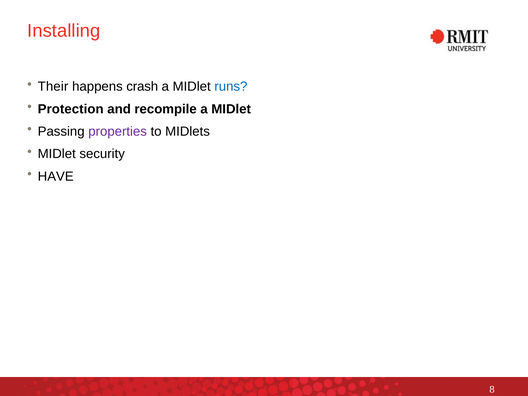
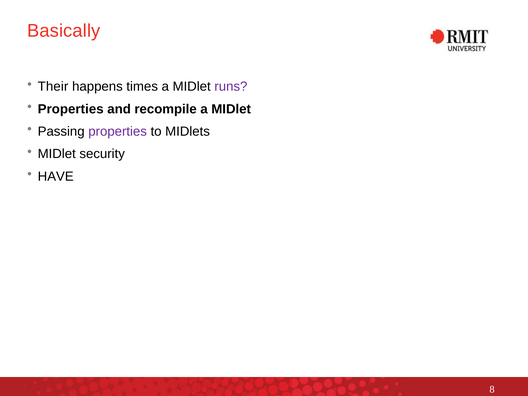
Installing: Installing -> Basically (64, 31)
crash: crash -> times (142, 87)
runs colour: blue -> purple (231, 87)
Protection: Protection -> Properties (71, 109)
